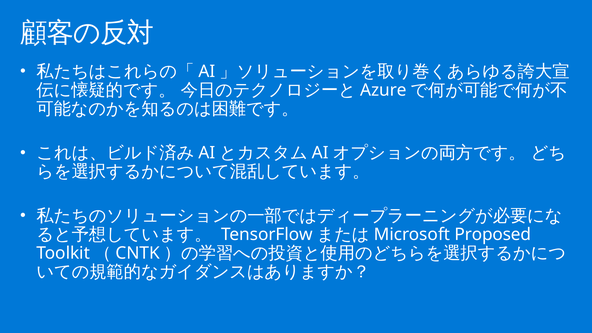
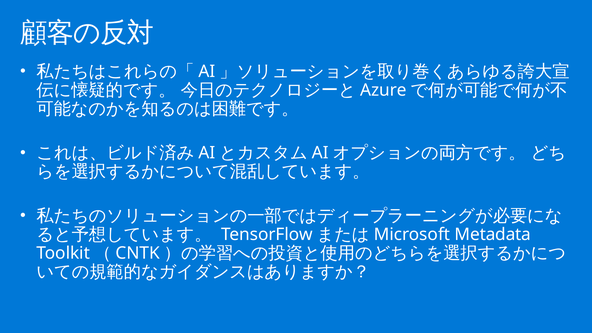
Proposed: Proposed -> Metadata (493, 234)
